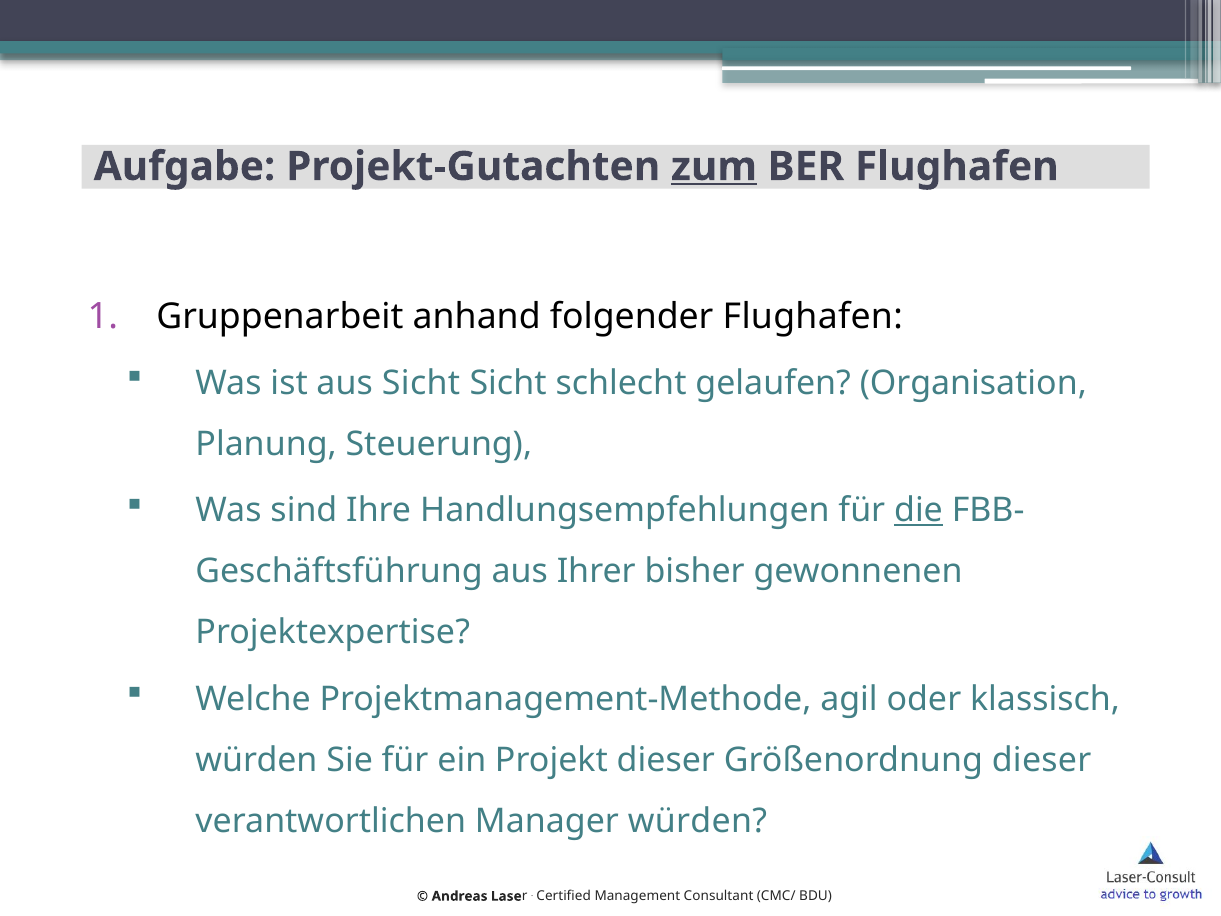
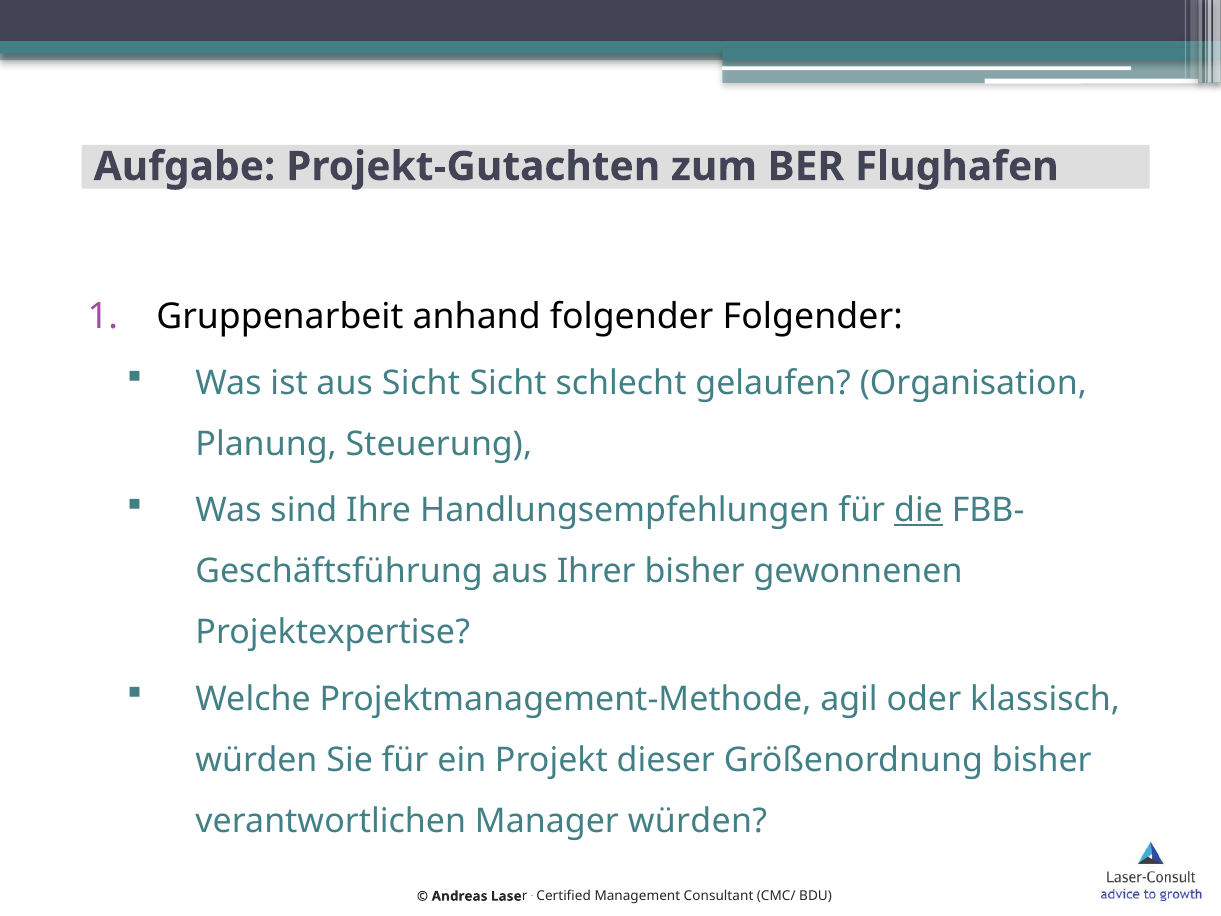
zum underline: present -> none (714, 167)
folgender Flughafen: Flughafen -> Folgender (813, 316)
Größenordnung dieser: dieser -> bisher (1042, 760)
